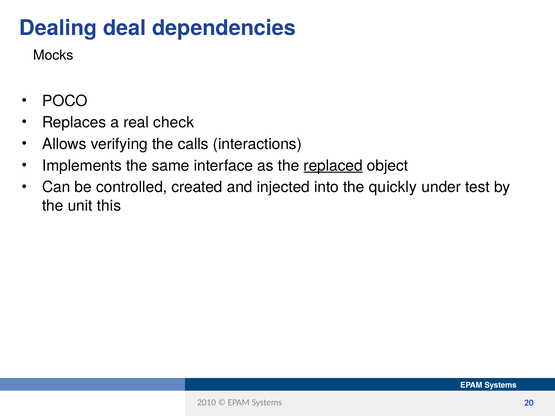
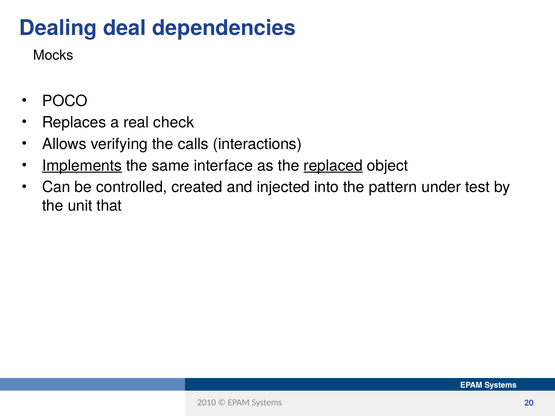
Implements underline: none -> present (82, 166)
quickly: quickly -> pattern (393, 187)
this: this -> that (109, 206)
